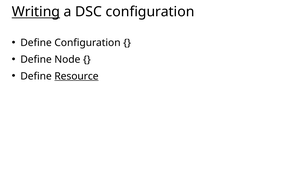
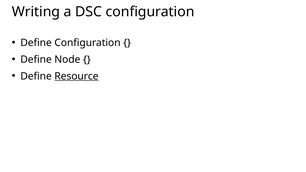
Writing underline: present -> none (36, 12)
